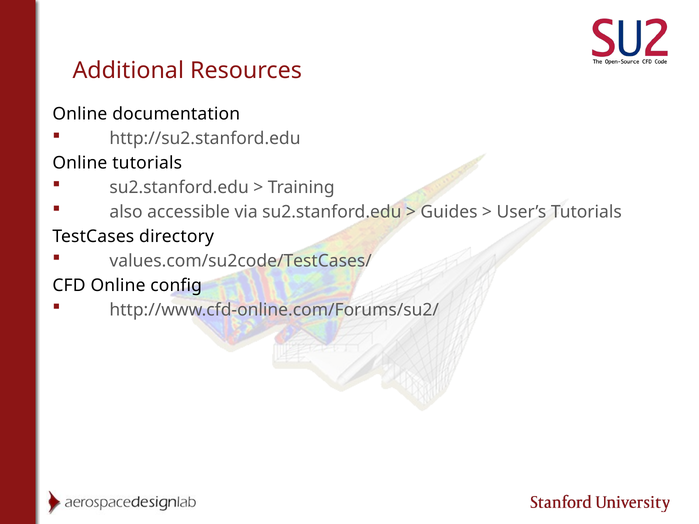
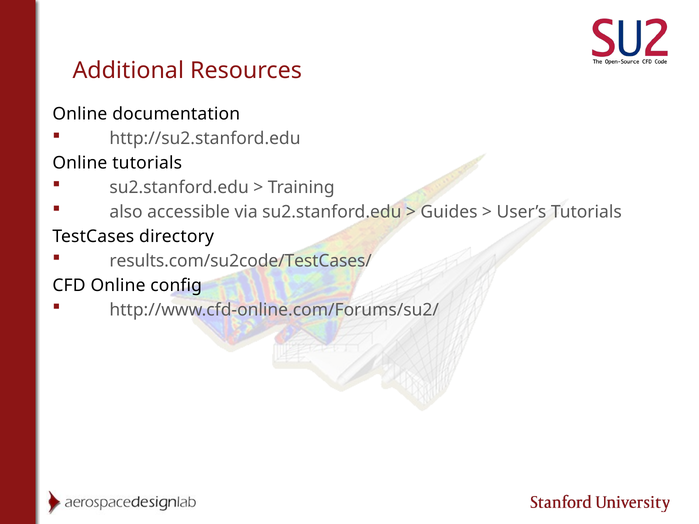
values.com/su2code/TestCases/: values.com/su2code/TestCases/ -> results.com/su2code/TestCases/ (241, 261)
